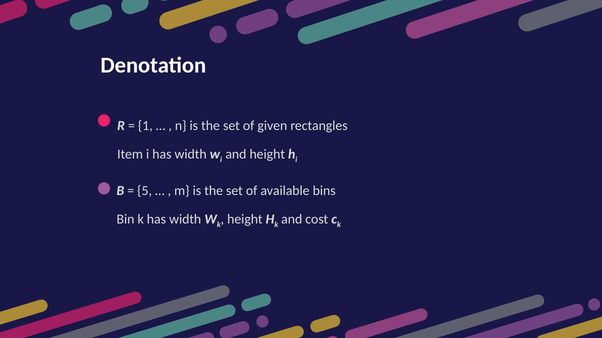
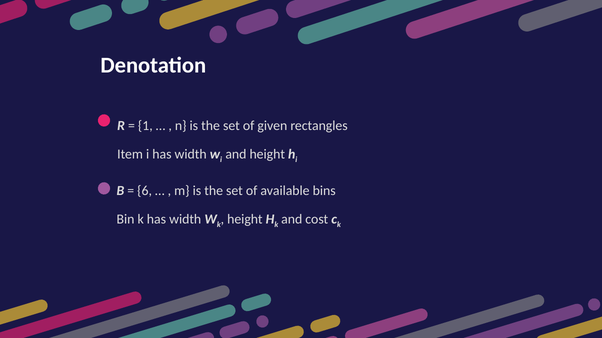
5: 5 -> 6 (145, 191)
